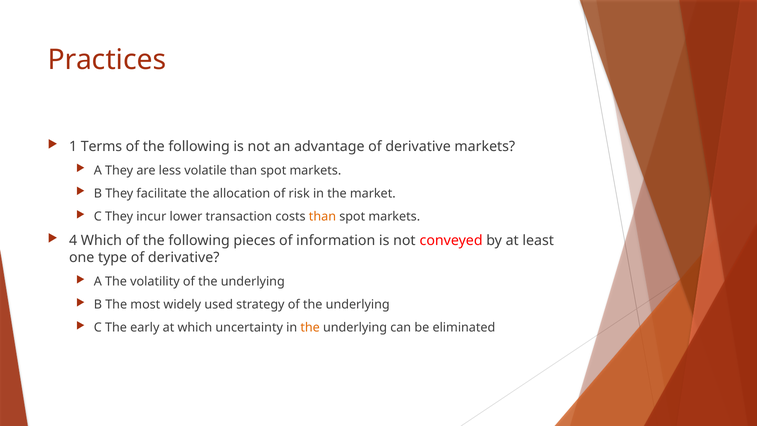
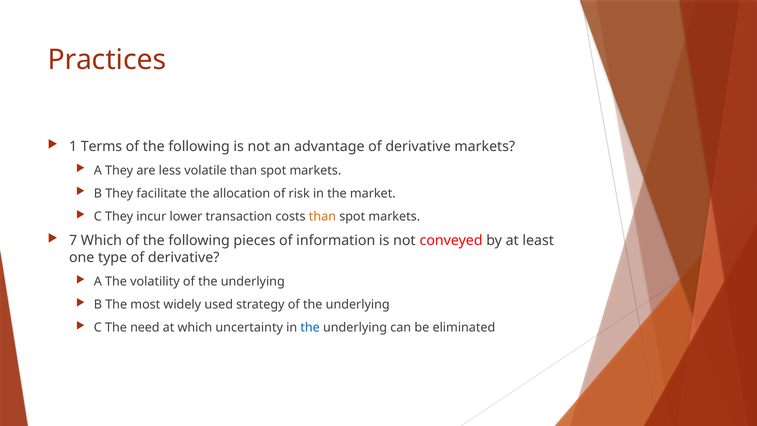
4: 4 -> 7 (73, 240)
early: early -> need (145, 327)
the colour: orange -> blue (310, 327)
